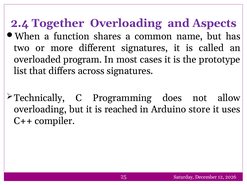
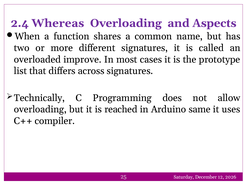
Together: Together -> Whereas (58, 23)
program: program -> improve (82, 60)
store: store -> same (200, 110)
